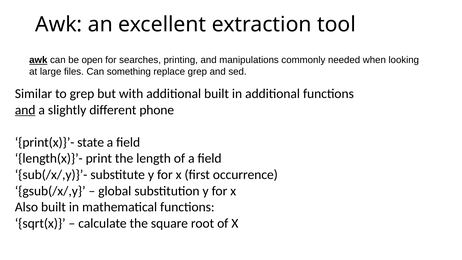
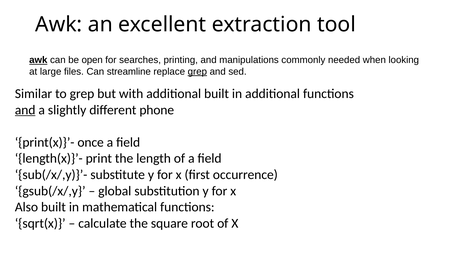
something: something -> streamline (129, 72)
grep underline: none -> present (197, 72)
state: state -> once (91, 142)
